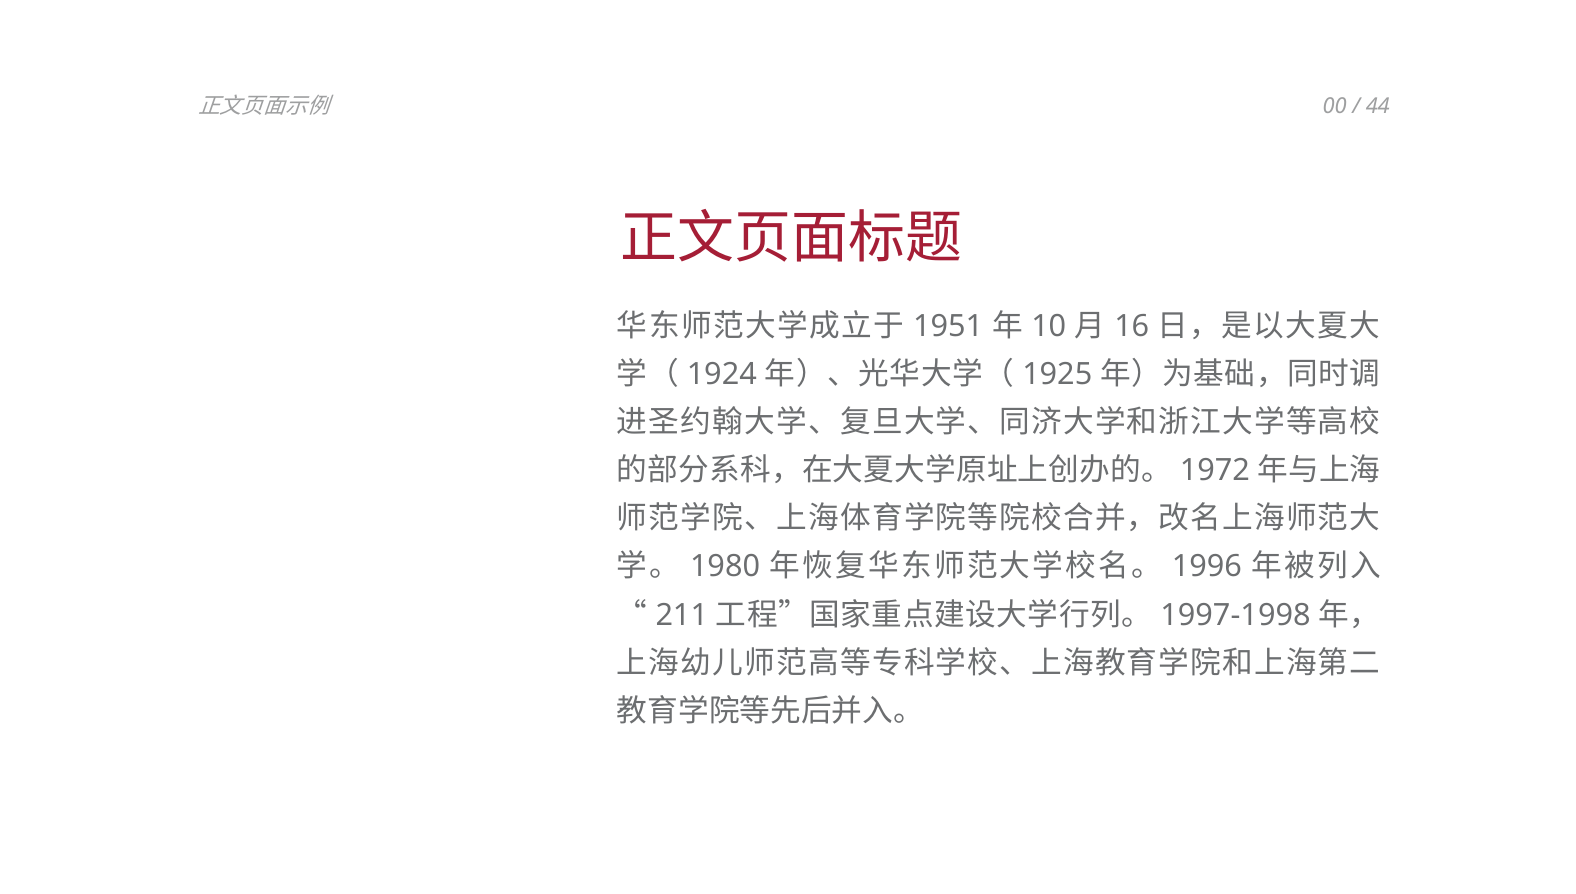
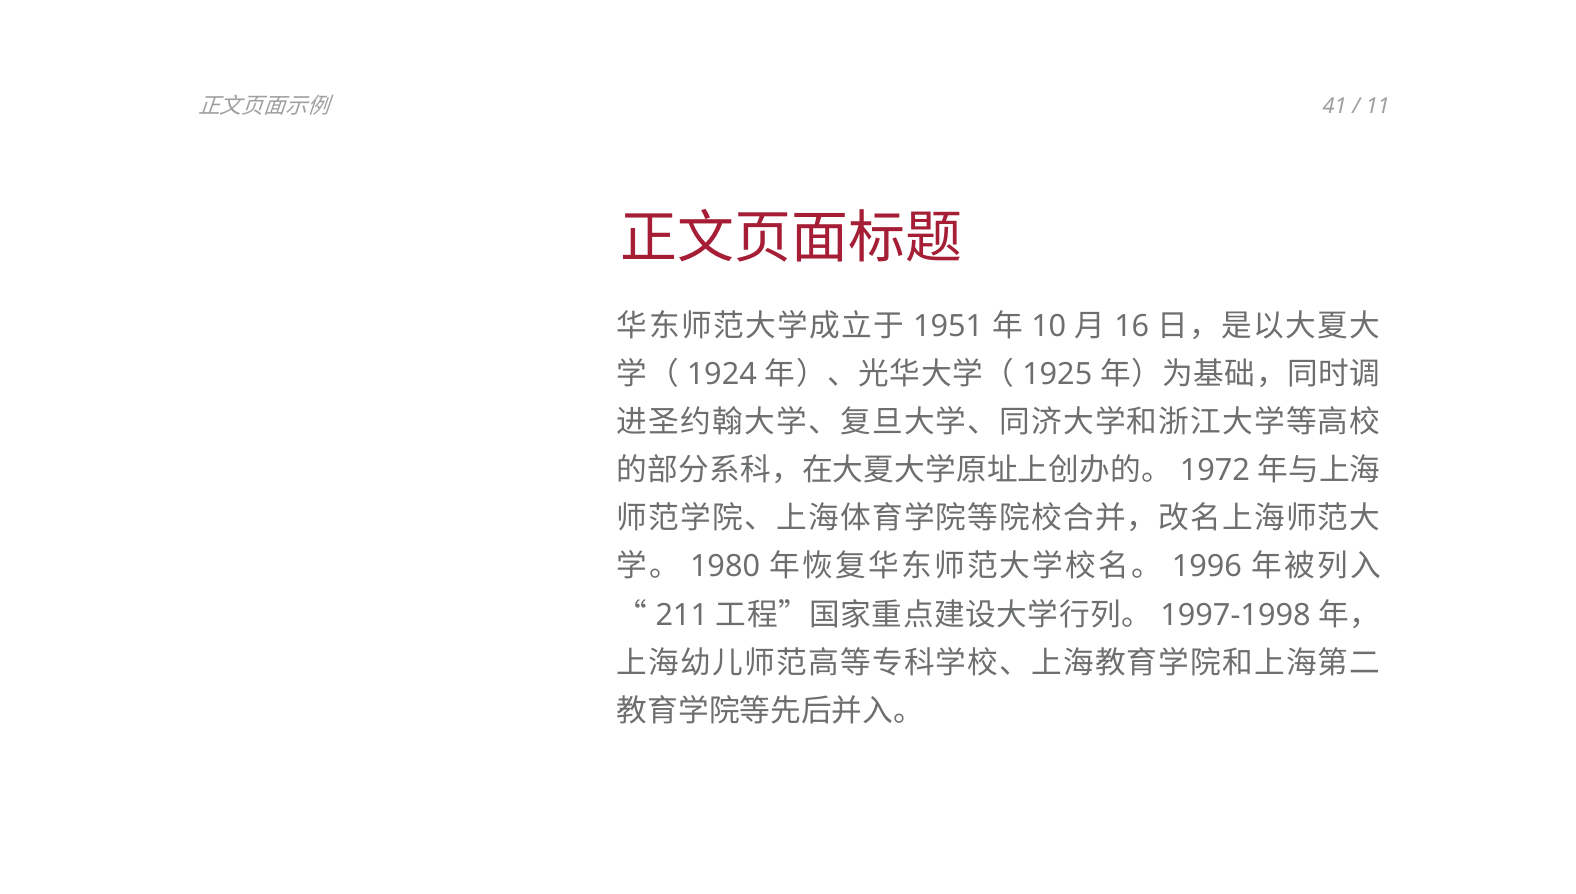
00: 00 -> 41 (1335, 107)
44: 44 -> 11 (1378, 107)
